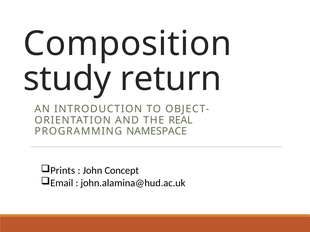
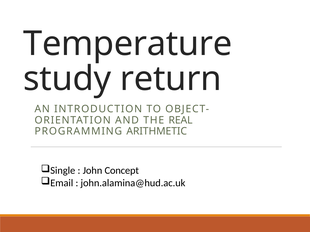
Composition: Composition -> Temperature (128, 44)
NAMESPACE: NAMESPACE -> ARITHMETIC (157, 132)
Prints: Prints -> Single (63, 171)
